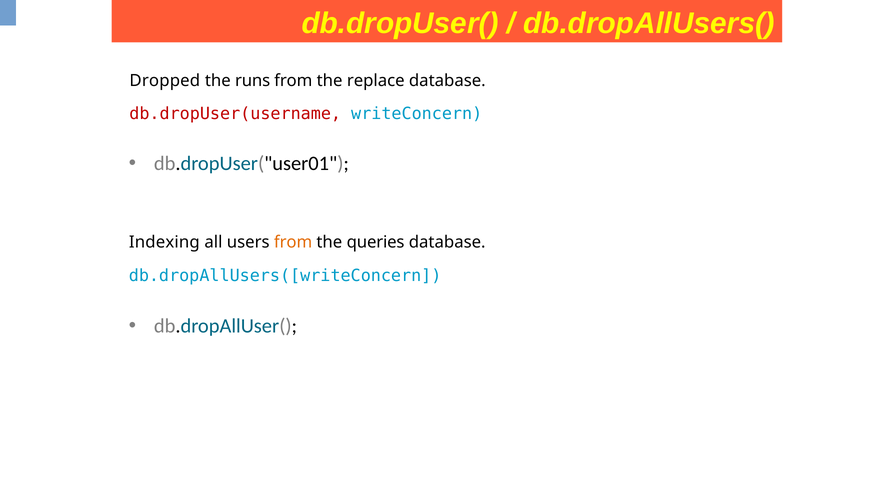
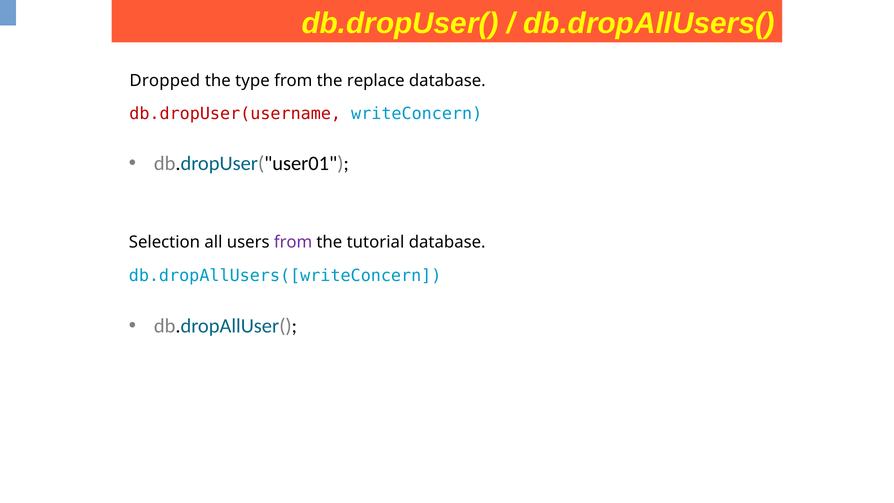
runs: runs -> type (252, 81)
Indexing: Indexing -> Selection (164, 242)
from colour: orange -> purple (293, 242)
queries: queries -> tutorial (376, 242)
